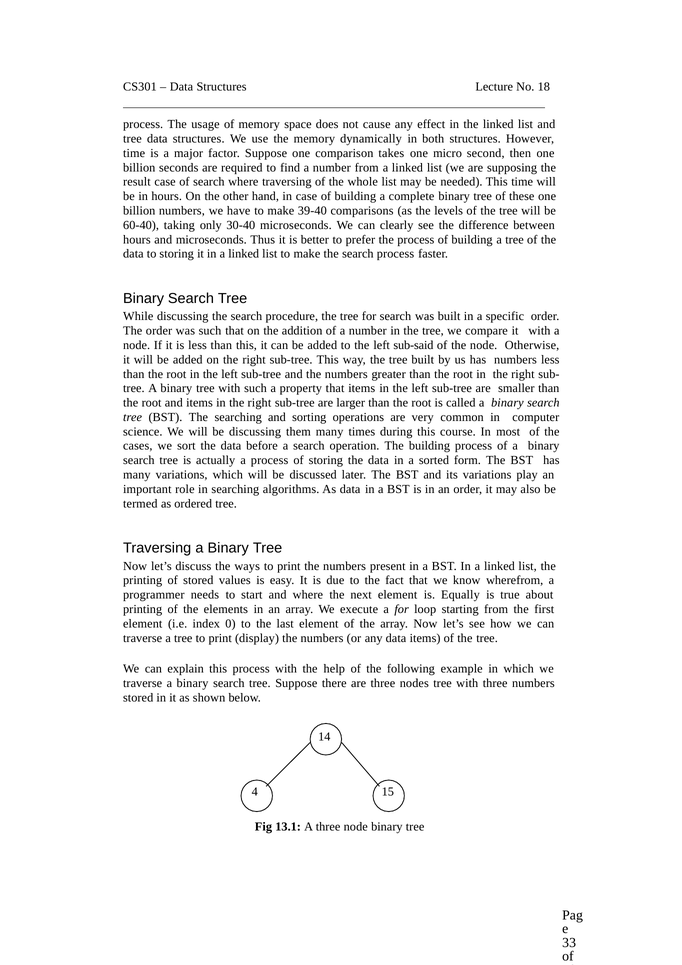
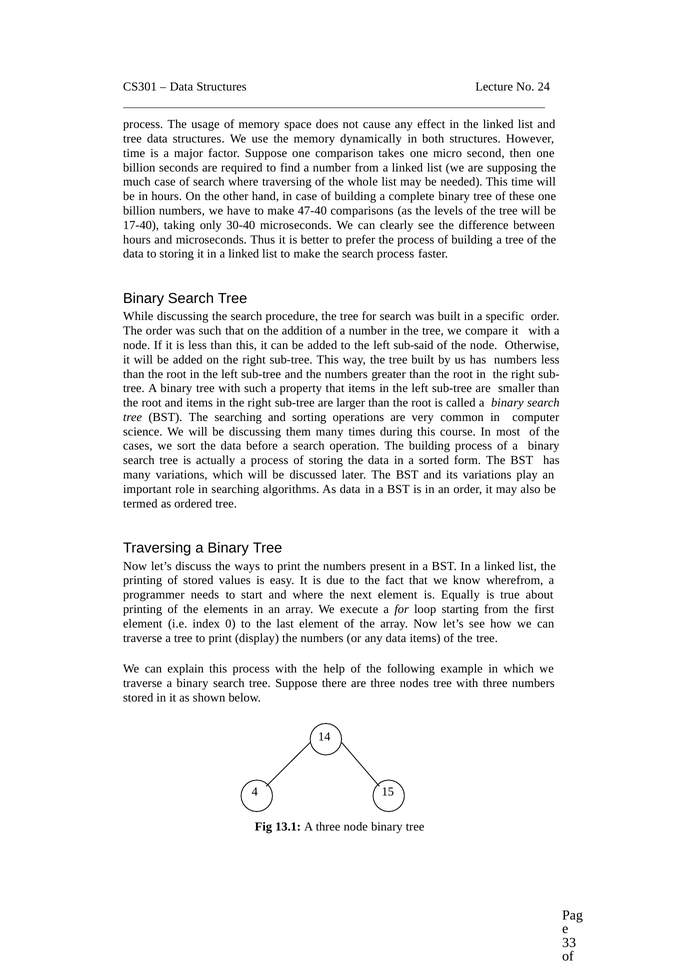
18: 18 -> 24 (544, 87)
result: result -> much (137, 182)
39-40: 39-40 -> 47-40 (312, 211)
60-40: 60-40 -> 17-40 (141, 225)
